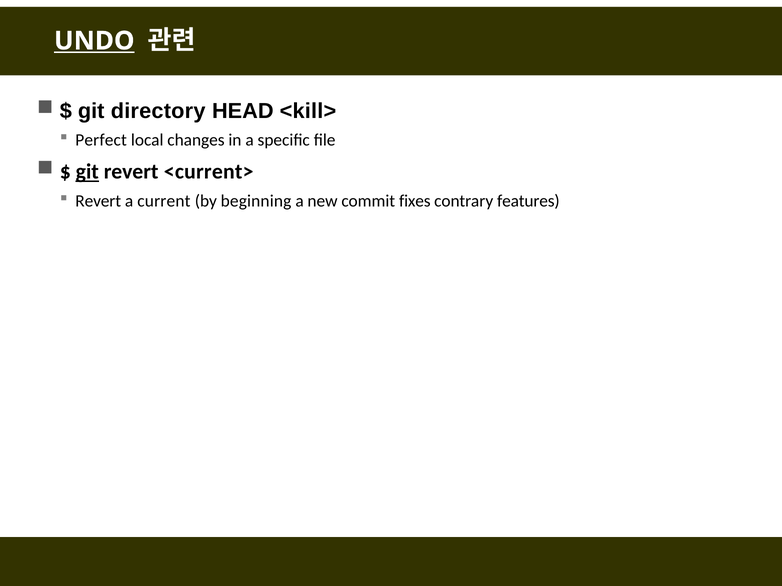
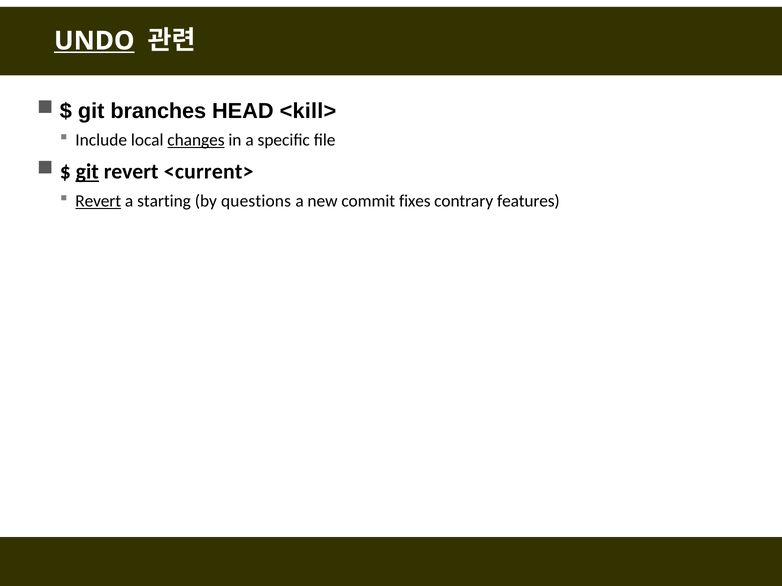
directory: directory -> branches (158, 111)
Perfect: Perfect -> Include (101, 140)
changes underline: none -> present (196, 140)
Revert underline: none -> present (98, 201)
current: current -> starting (164, 201)
beginning: beginning -> questions (256, 201)
